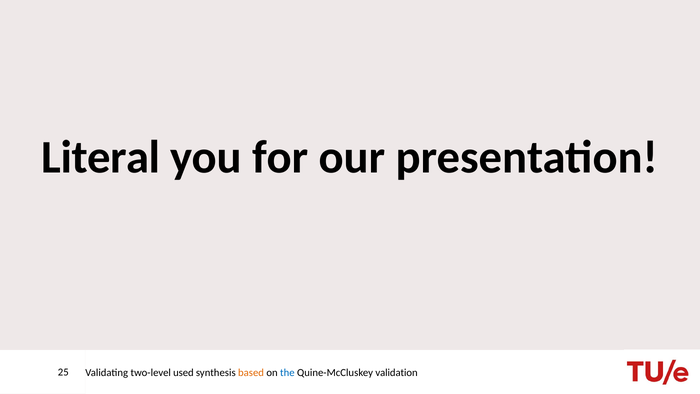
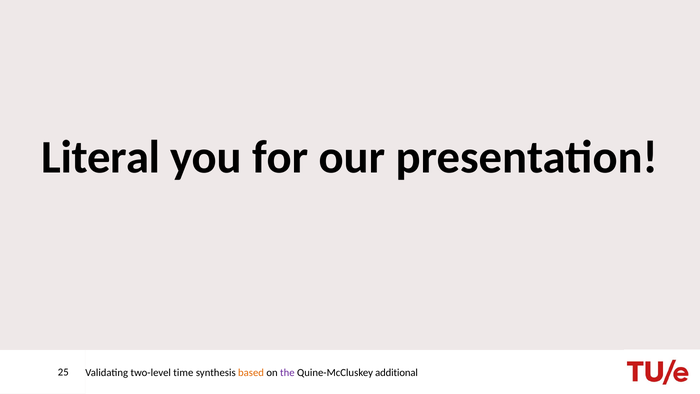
used: used -> time (183, 372)
the colour: blue -> purple (287, 372)
validation: validation -> additional (397, 372)
